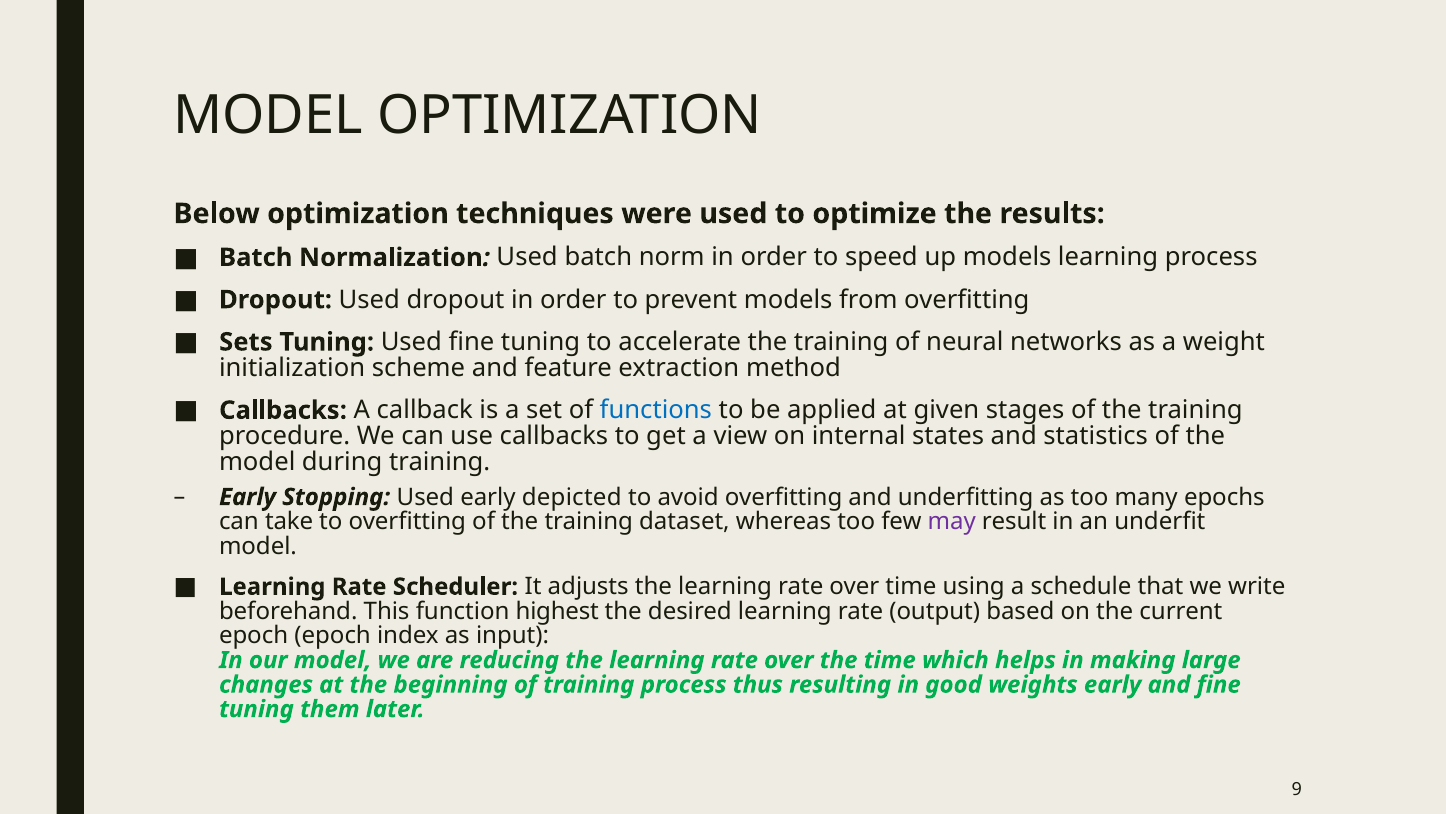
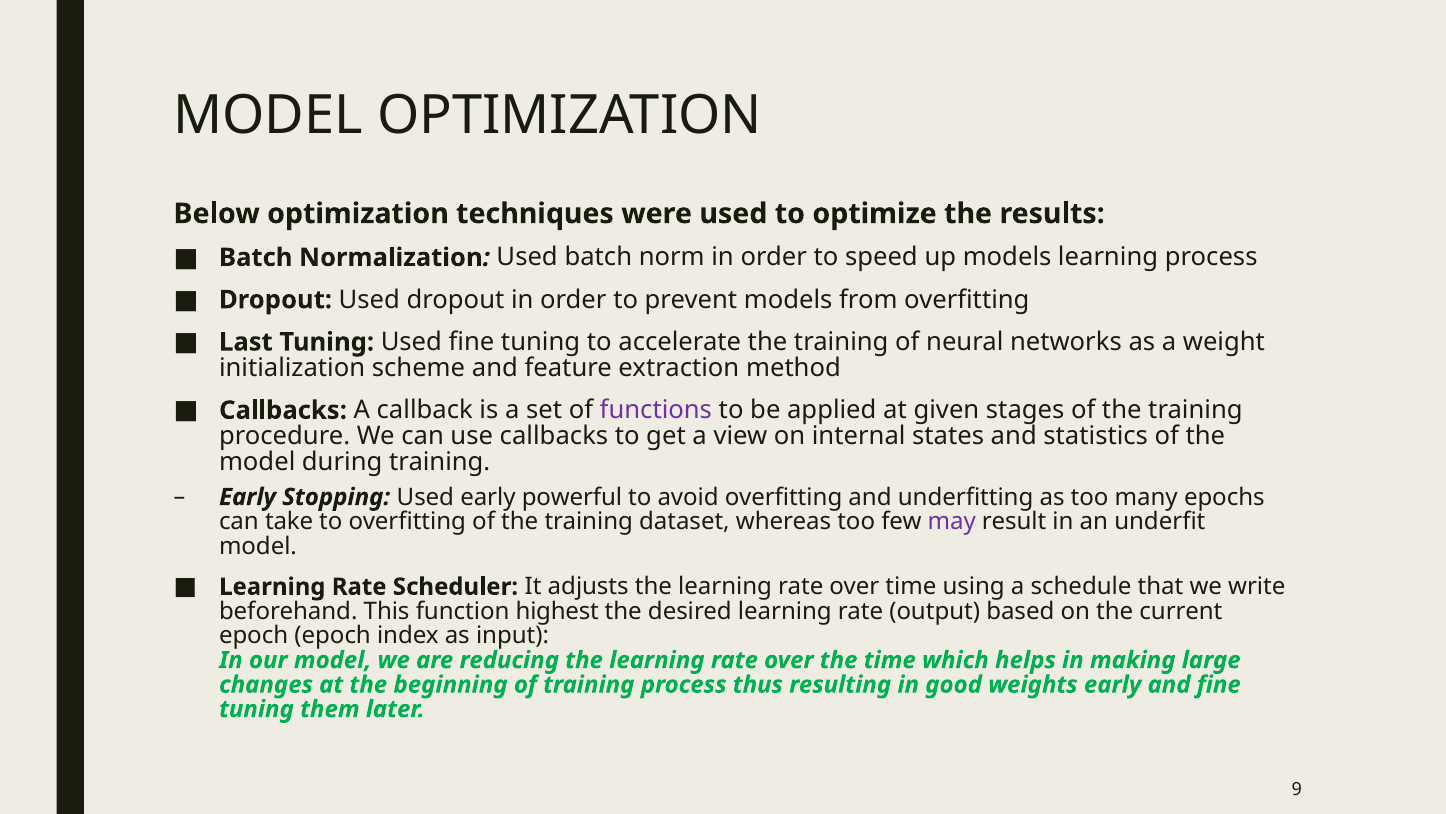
Sets: Sets -> Last (246, 342)
functions colour: blue -> purple (656, 410)
depicted: depicted -> powerful (572, 497)
